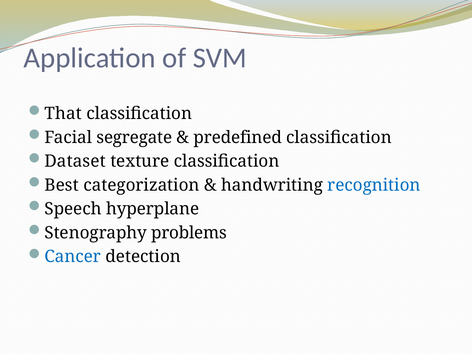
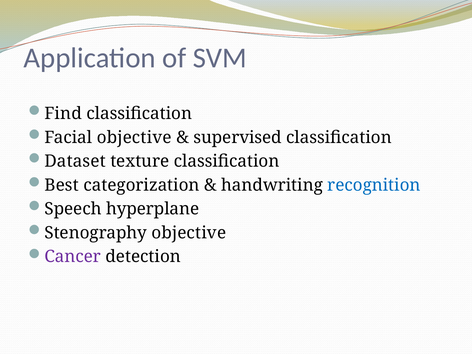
That: That -> Find (63, 114)
Facial segregate: segregate -> objective (134, 137)
predefined: predefined -> supervised (238, 137)
Stenography problems: problems -> objective (189, 233)
Cancer colour: blue -> purple (73, 257)
